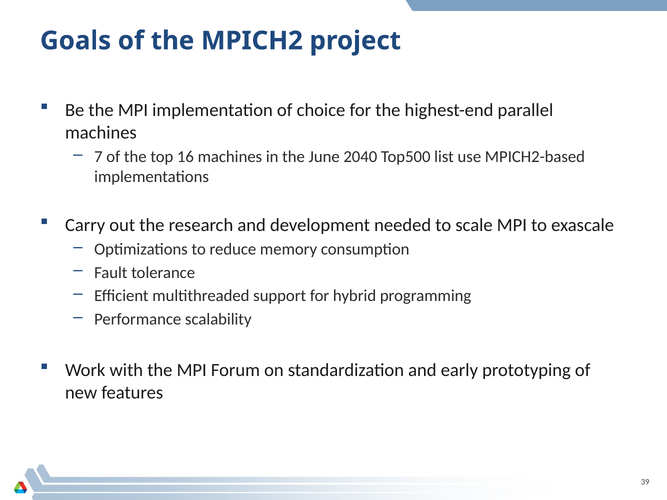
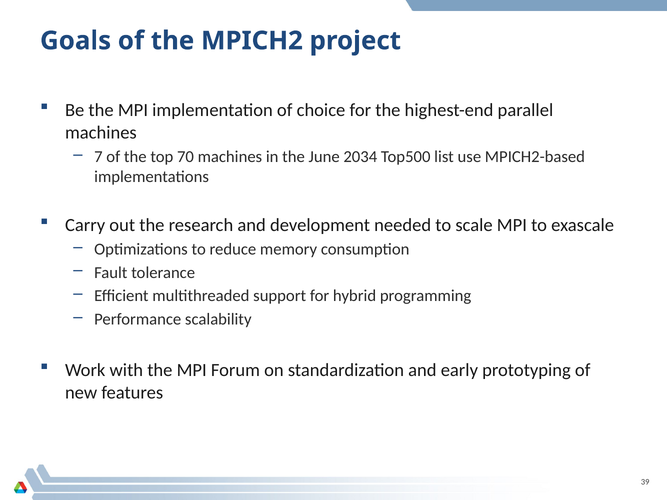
16: 16 -> 70 (185, 157)
2040: 2040 -> 2034 (360, 157)
